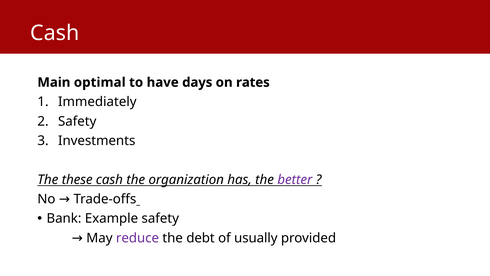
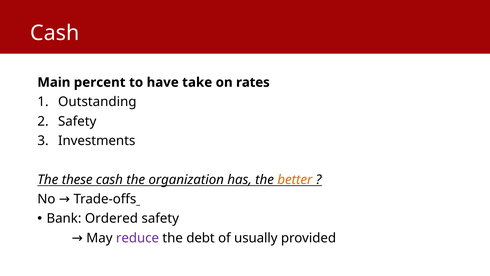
optimal: optimal -> percent (100, 82)
days: days -> take (197, 82)
Immediately: Immediately -> Outstanding (97, 102)
better colour: purple -> orange (295, 179)
Example: Example -> Ordered (111, 218)
